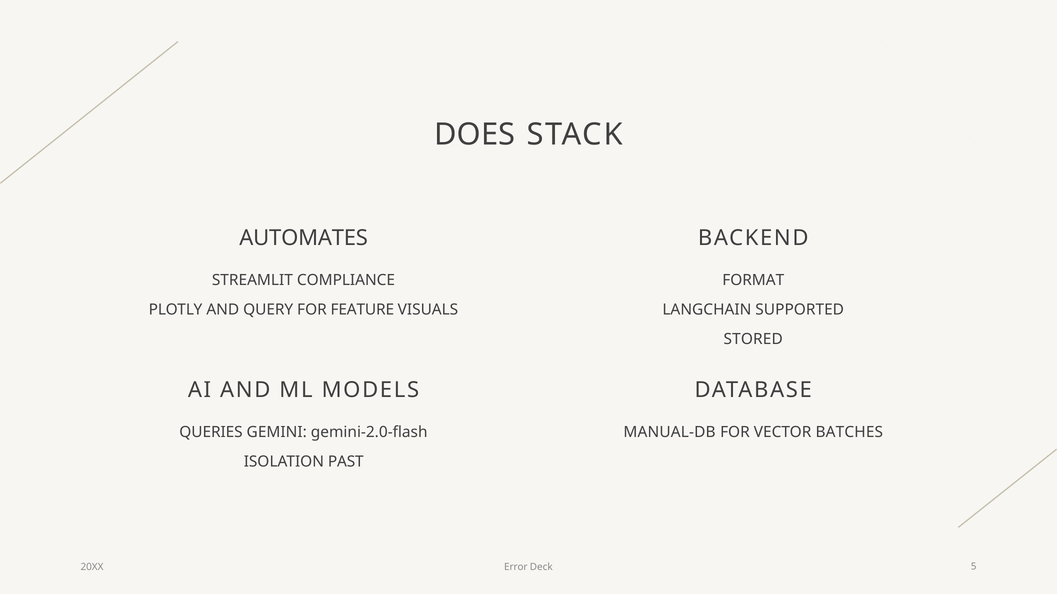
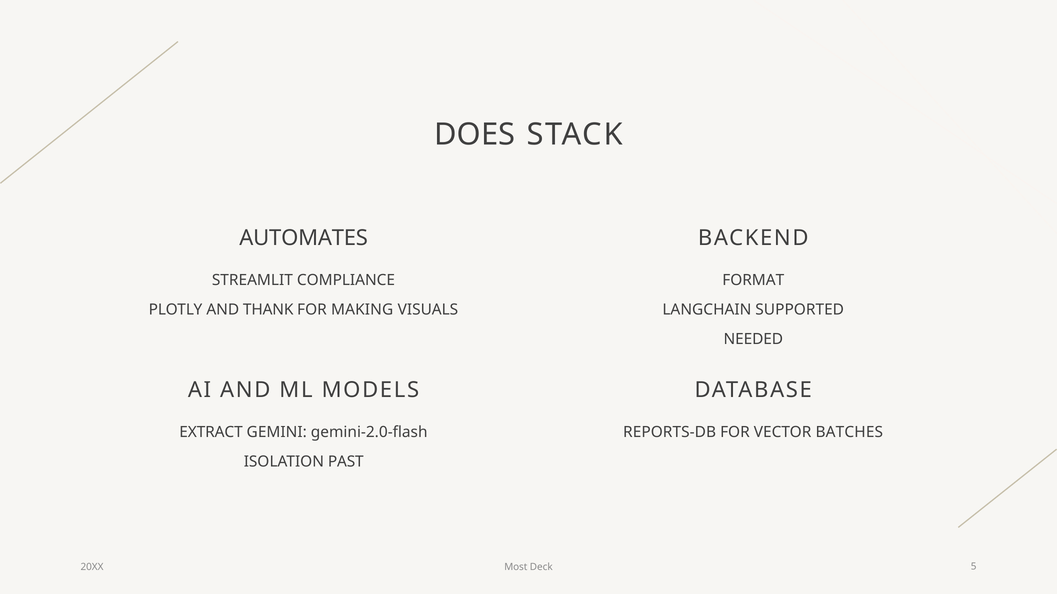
QUERY: QUERY -> THANK (268, 310)
FEATURE: FEATURE -> MAKING (362, 310)
STORED: STORED -> NEEDED (753, 340)
QUERIES: QUERIES -> EXTRACT (211, 433)
MANUAL-DB: MANUAL-DB -> REPORTS-DB (670, 433)
Error: Error -> Most (516, 568)
